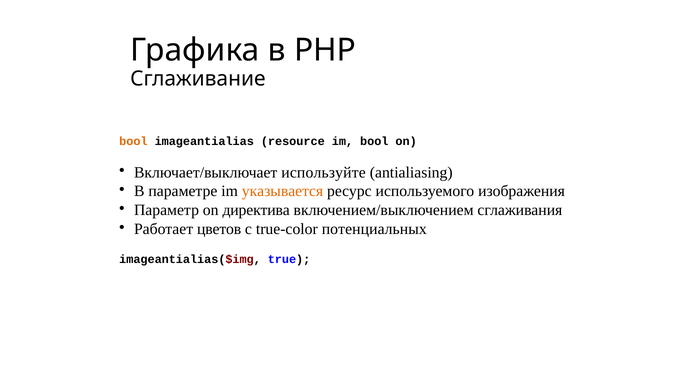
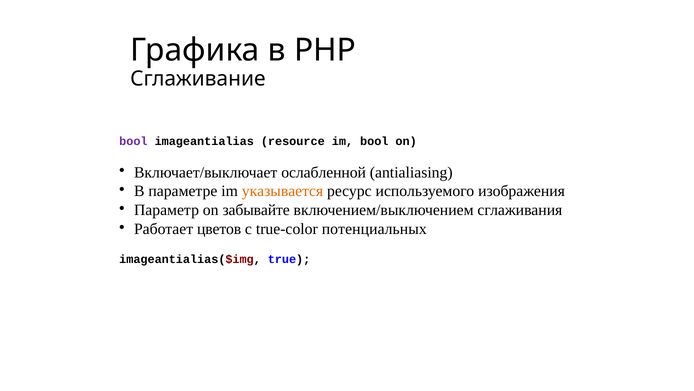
bool colour: orange -> purple (133, 141)
используйте: используйте -> ослабленной (324, 172)
директива: директива -> забывайте (256, 210)
